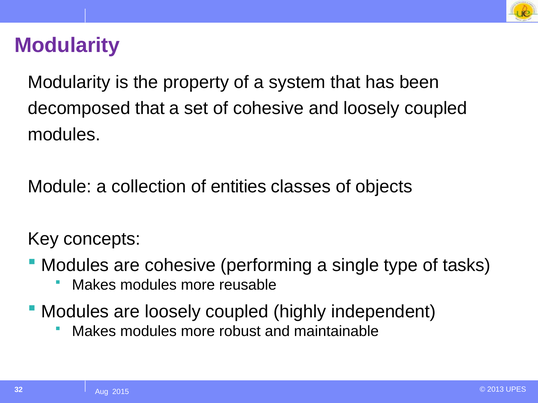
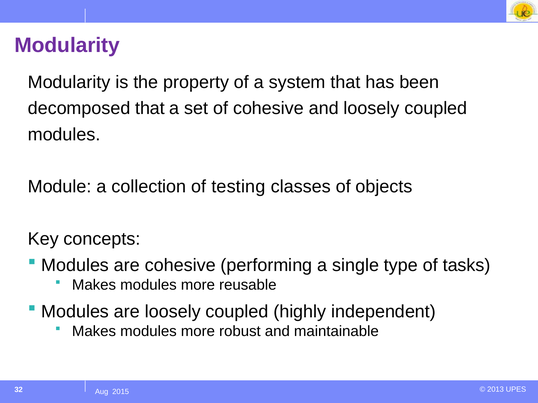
entities: entities -> testing (238, 187)
